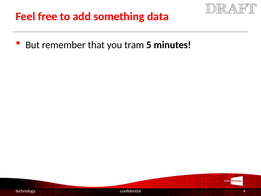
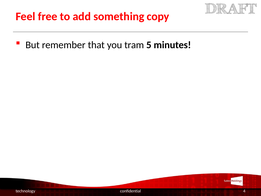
data: data -> copy (158, 16)
